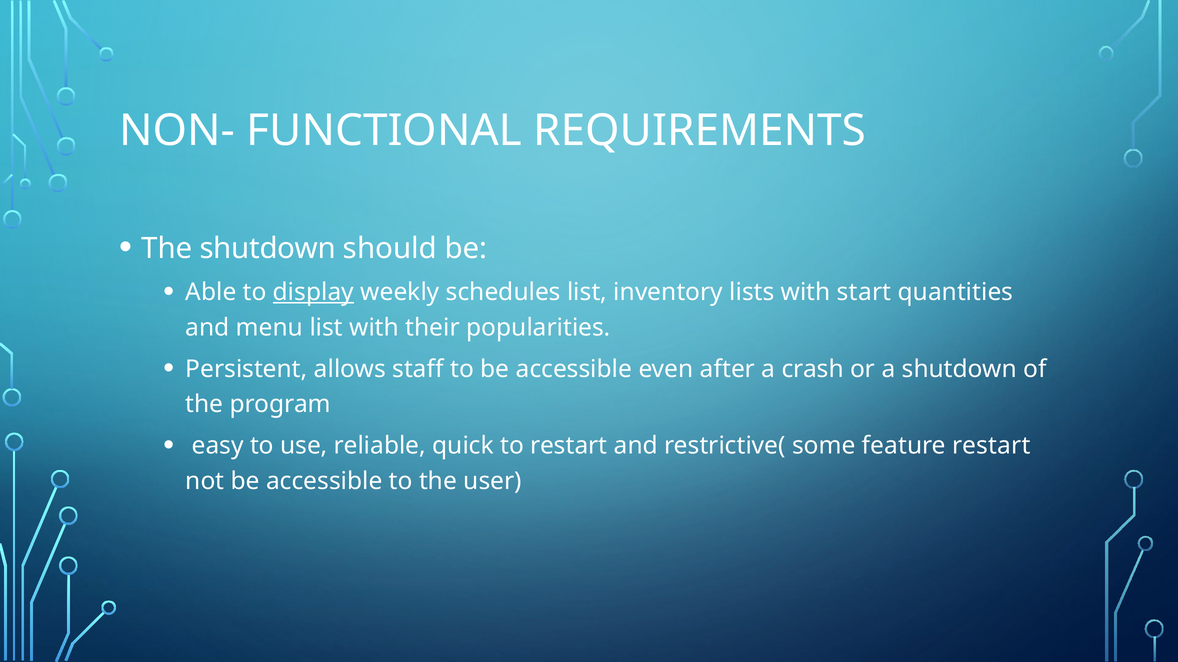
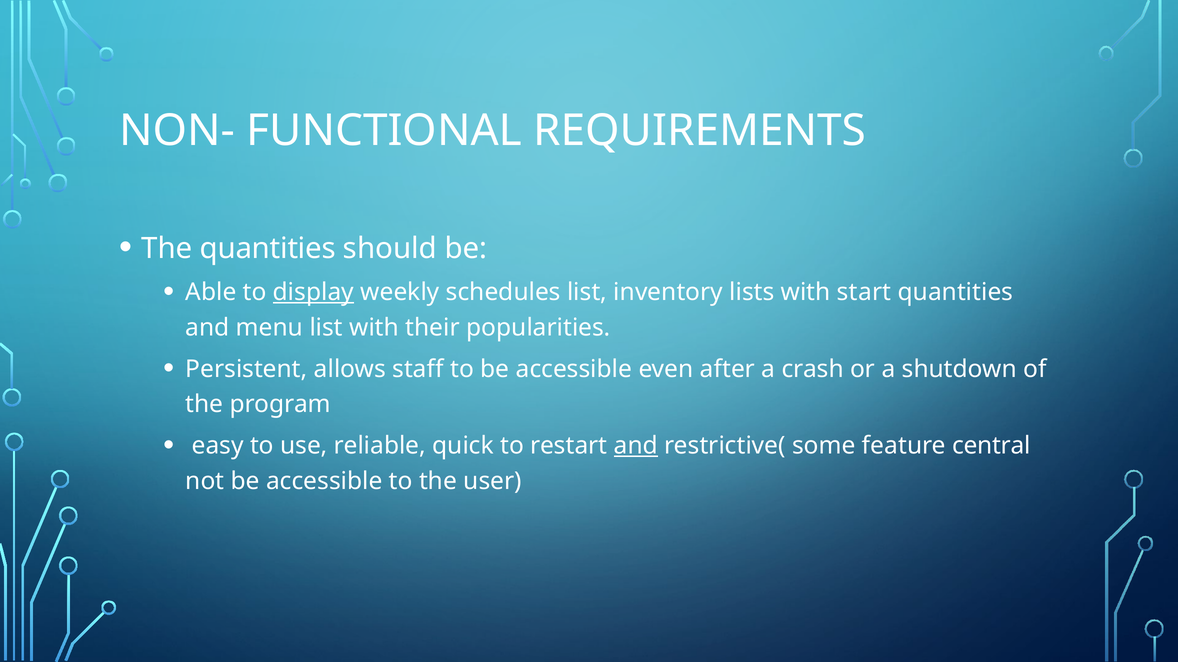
The shutdown: shutdown -> quantities (268, 249)
and underline: none -> present (636, 446)
feature restart: restart -> central (991, 446)
